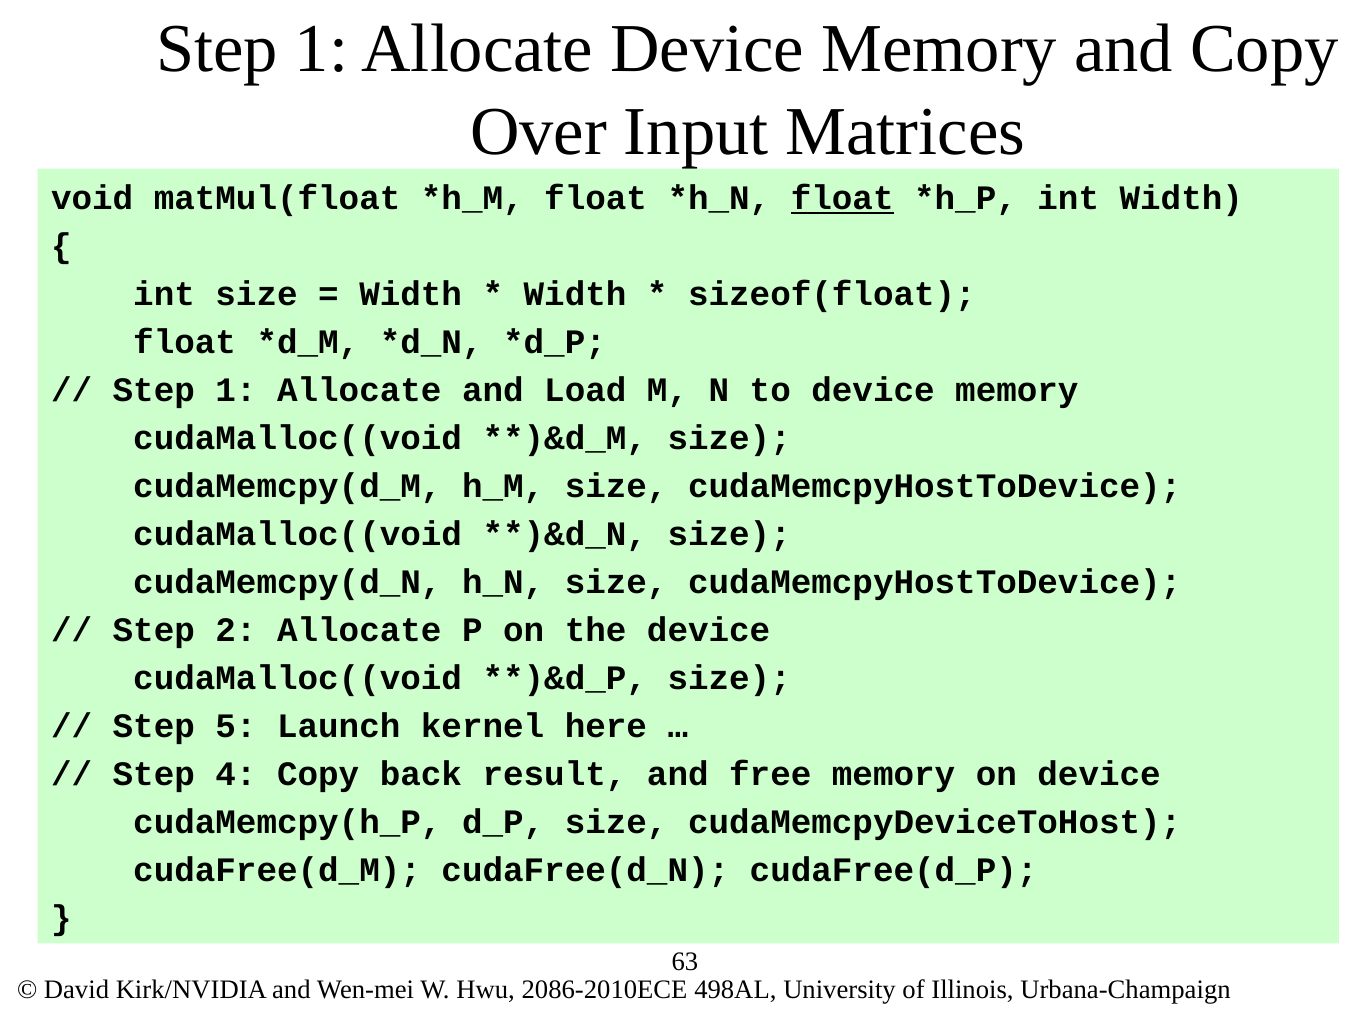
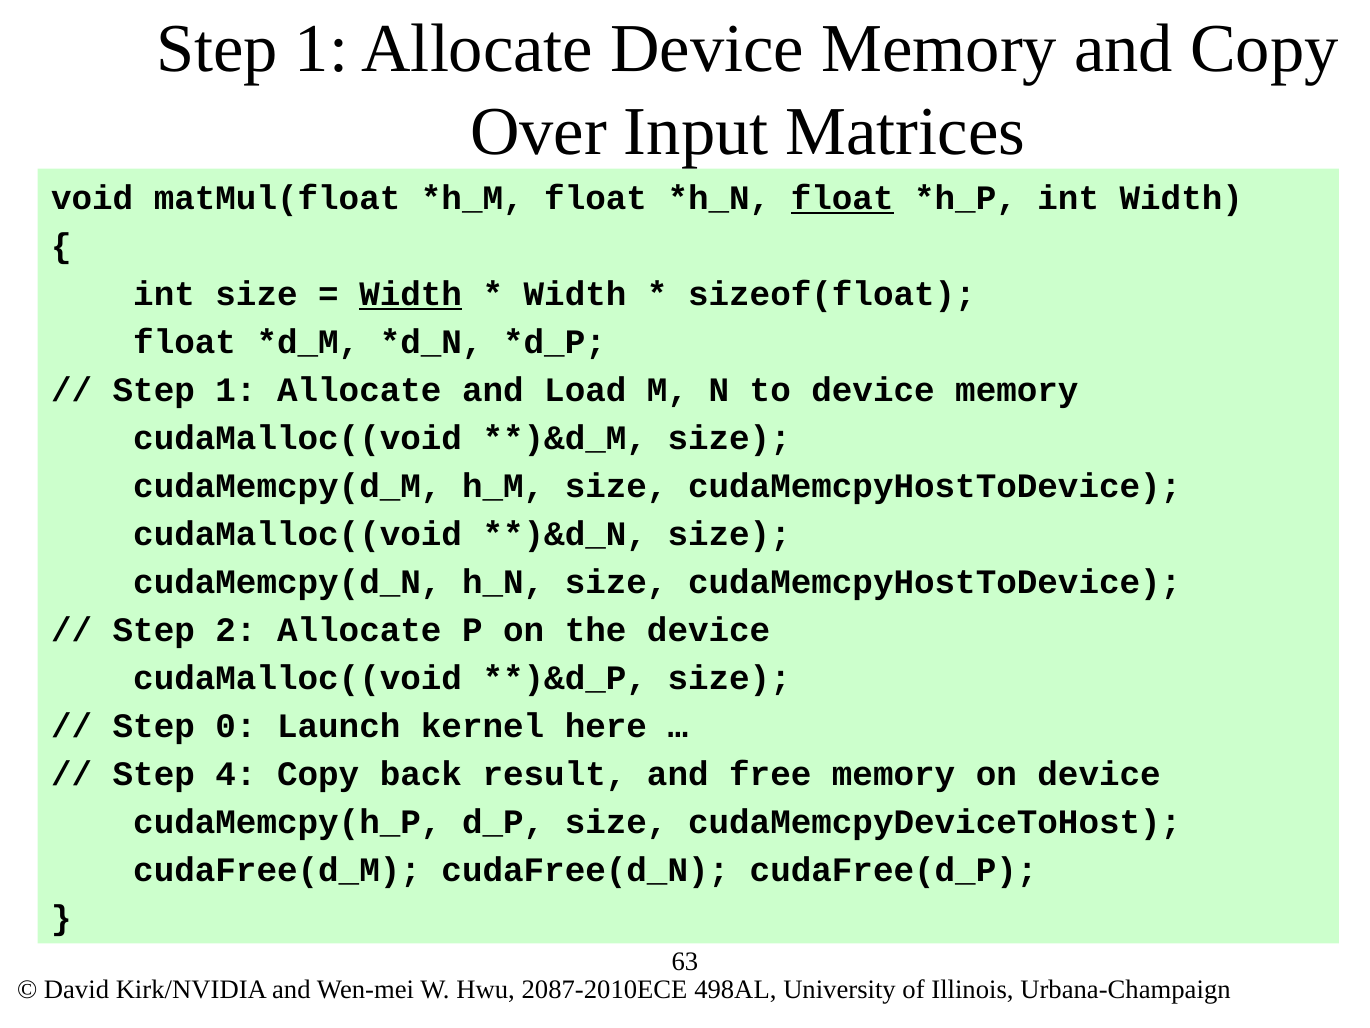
Width underline: none -> present (411, 294)
5: 5 -> 0 (236, 726)
2086-2010ECE: 2086-2010ECE -> 2087-2010ECE (605, 989)
